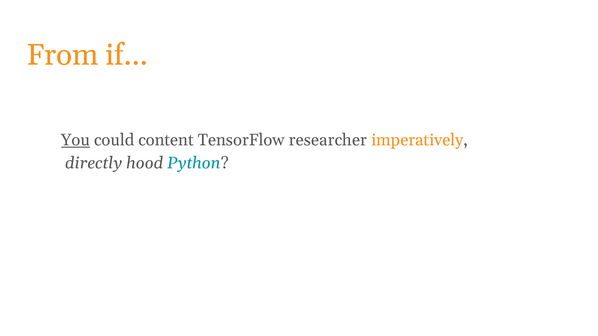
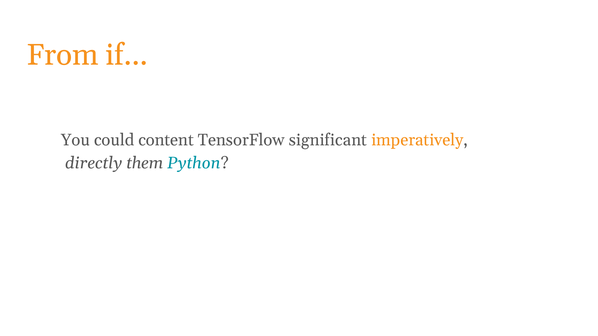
You underline: present -> none (76, 140)
researcher: researcher -> significant (328, 140)
hood: hood -> them (145, 163)
